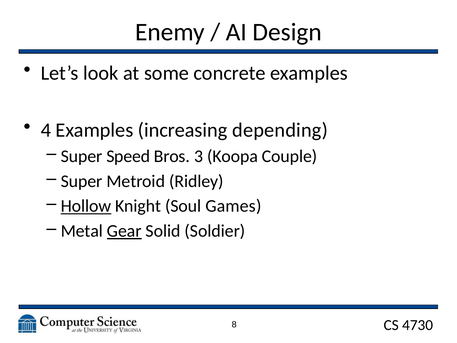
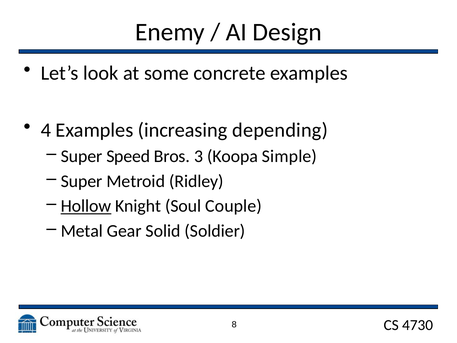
Couple: Couple -> Simple (289, 156)
Games: Games -> Couple (234, 206)
Gear underline: present -> none (124, 231)
